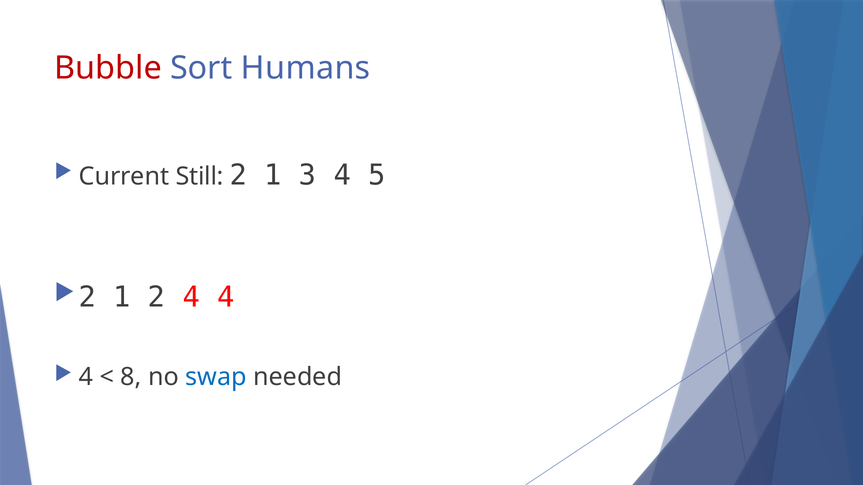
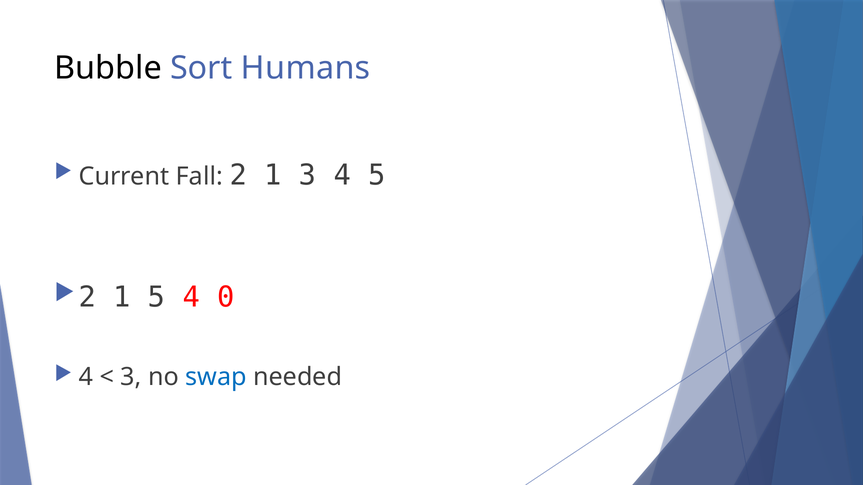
Bubble colour: red -> black (108, 68)
Still: Still -> Fall (199, 177)
1 2: 2 -> 5 (157, 297)
4 4: 4 -> 0 (226, 297)
8: 8 -> 3 (131, 378)
